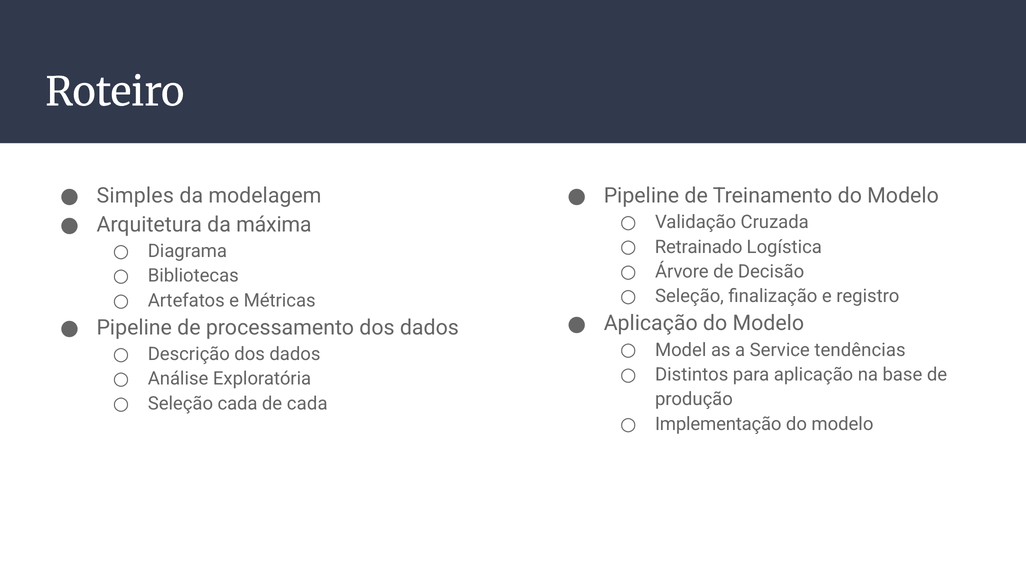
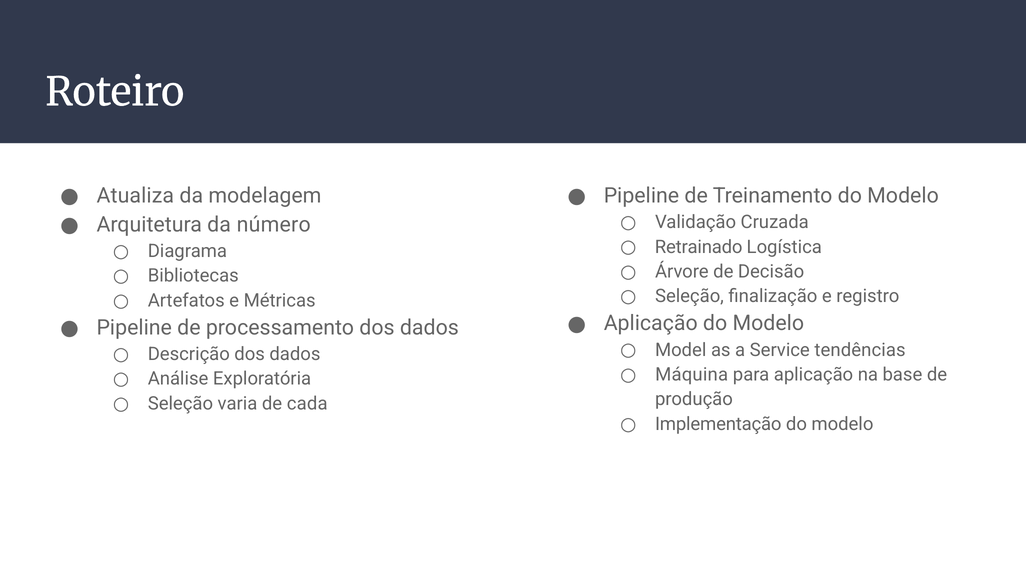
Simples: Simples -> Atualiza (135, 196)
máxima: máxima -> número (274, 225)
Distintos: Distintos -> Máquina (692, 375)
Seleção cada: cada -> varia (237, 404)
